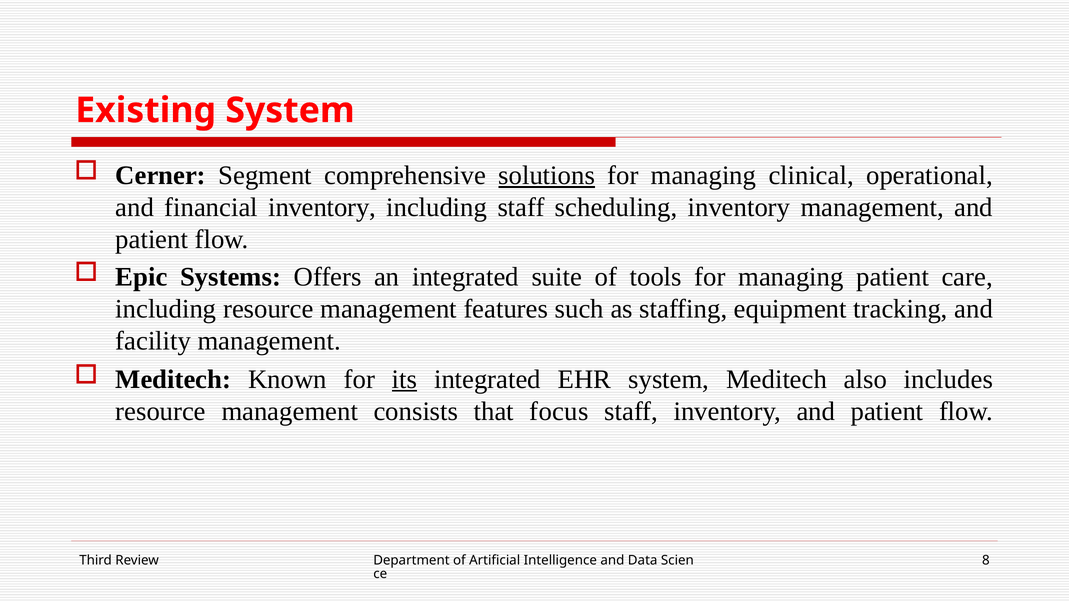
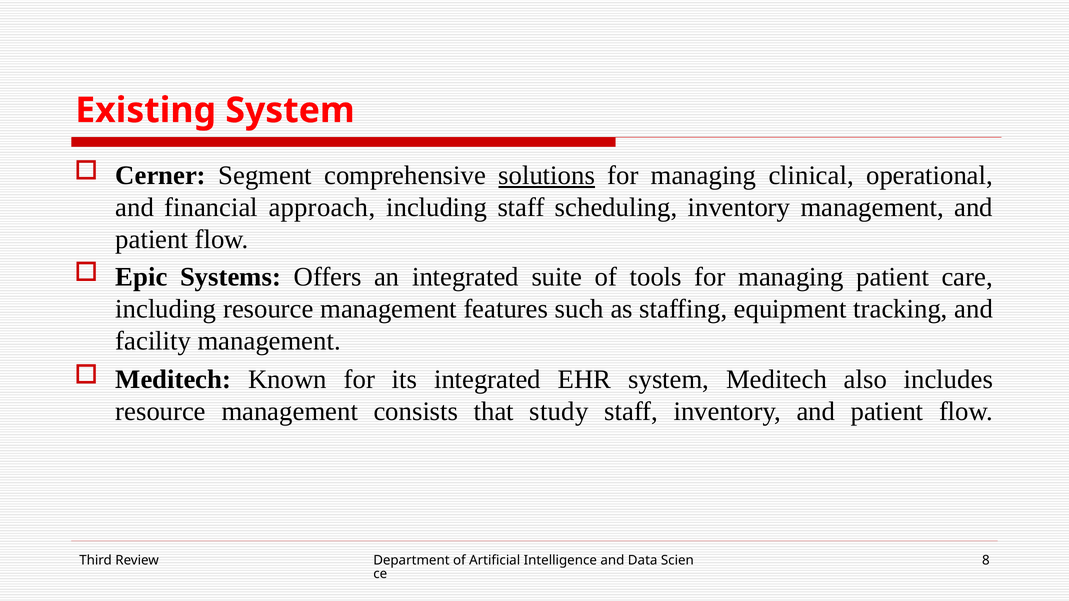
financial inventory: inventory -> approach (322, 208)
its underline: present -> none (405, 380)
focus: focus -> study (559, 412)
